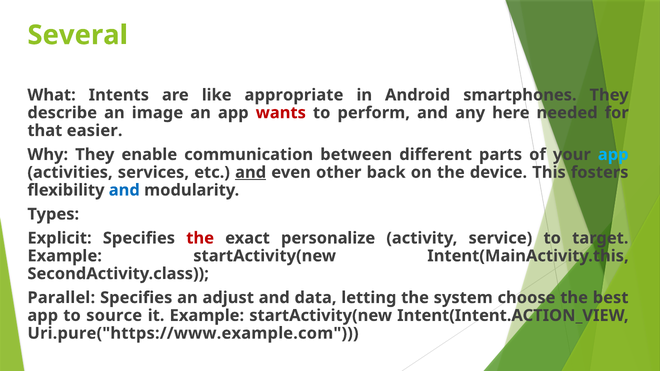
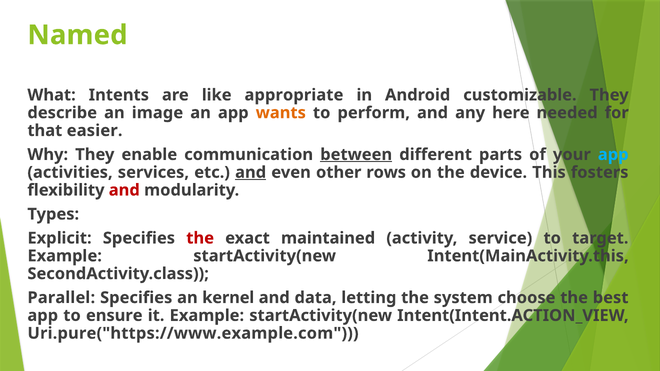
Several: Several -> Named (77, 35)
smartphones: smartphones -> customizable (520, 95)
wants colour: red -> orange (281, 113)
between underline: none -> present (356, 155)
back: back -> rows (386, 172)
and colour: blue -> red (124, 190)
personalize: personalize -> maintained (328, 238)
adjust: adjust -> kernel (228, 298)
source: source -> ensure (114, 316)
